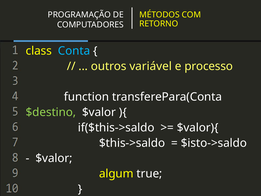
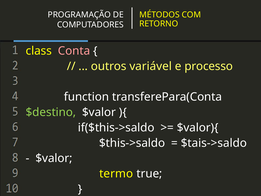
Conta colour: light blue -> pink (74, 51)
$isto->saldo: $isto->saldo -> $tais->saldo (214, 143)
algum: algum -> termo (116, 173)
